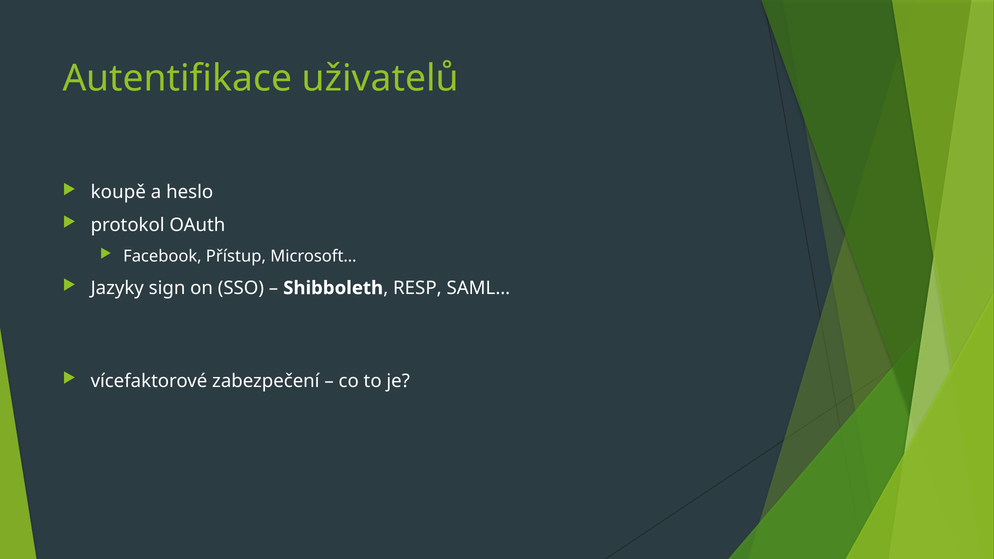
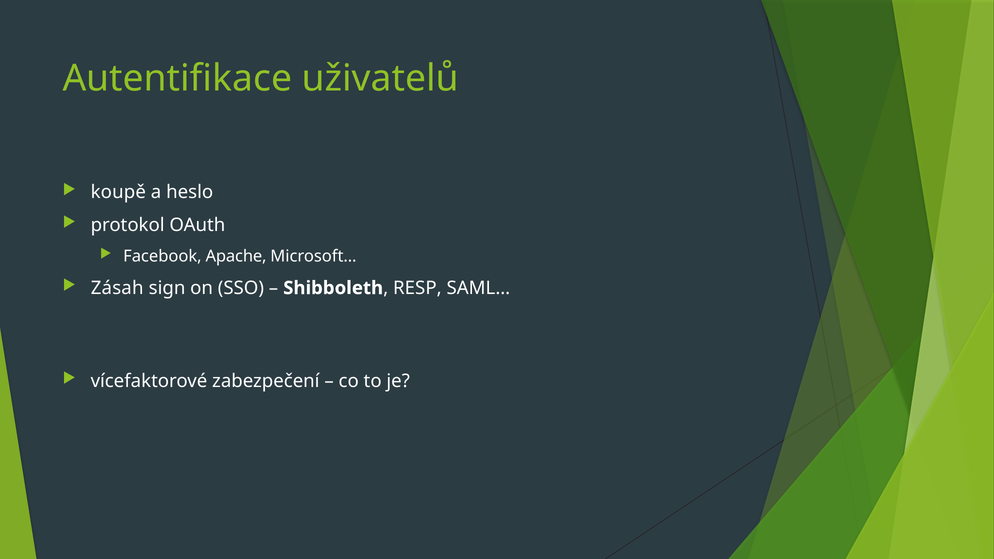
Přístup: Přístup -> Apache (236, 256)
Jazyky: Jazyky -> Zásah (117, 288)
